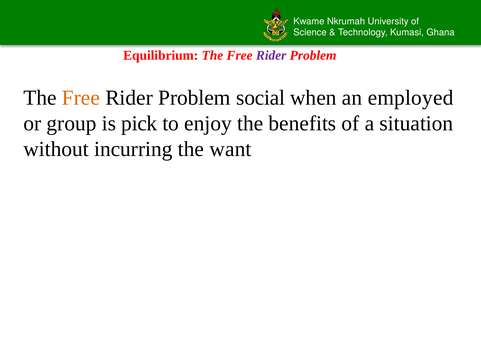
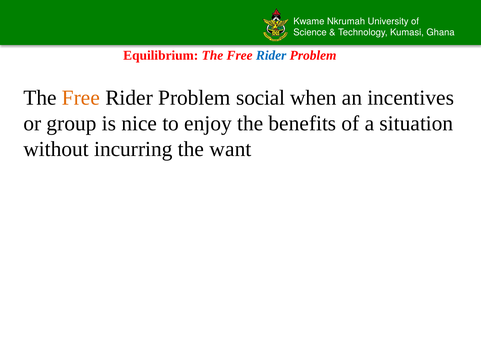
Rider colour: purple -> blue (271, 55)
employed: employed -> incentives (411, 98)
pick: pick -> nice (139, 123)
